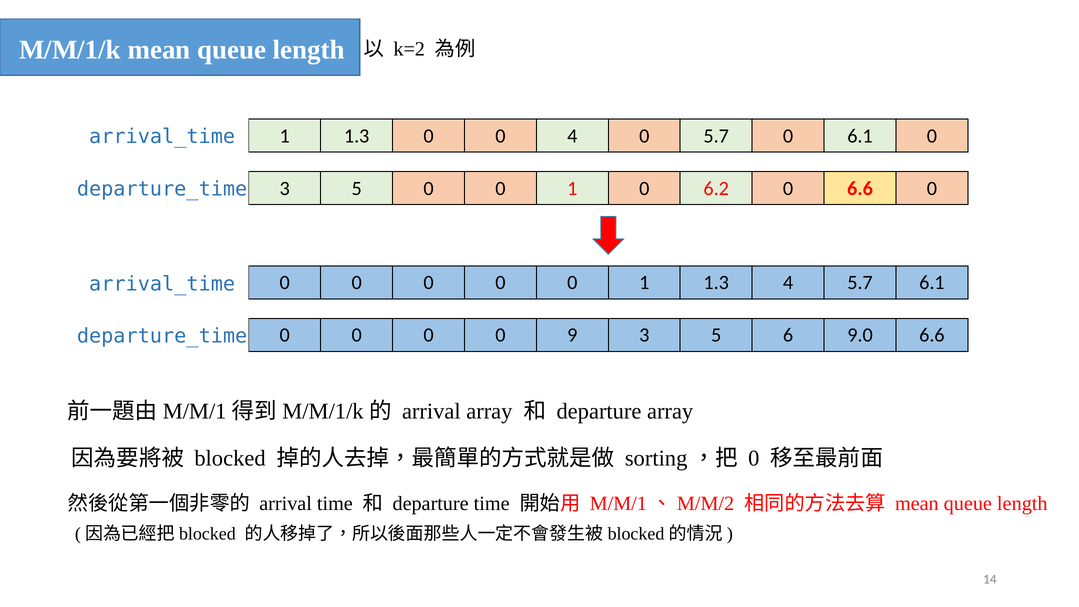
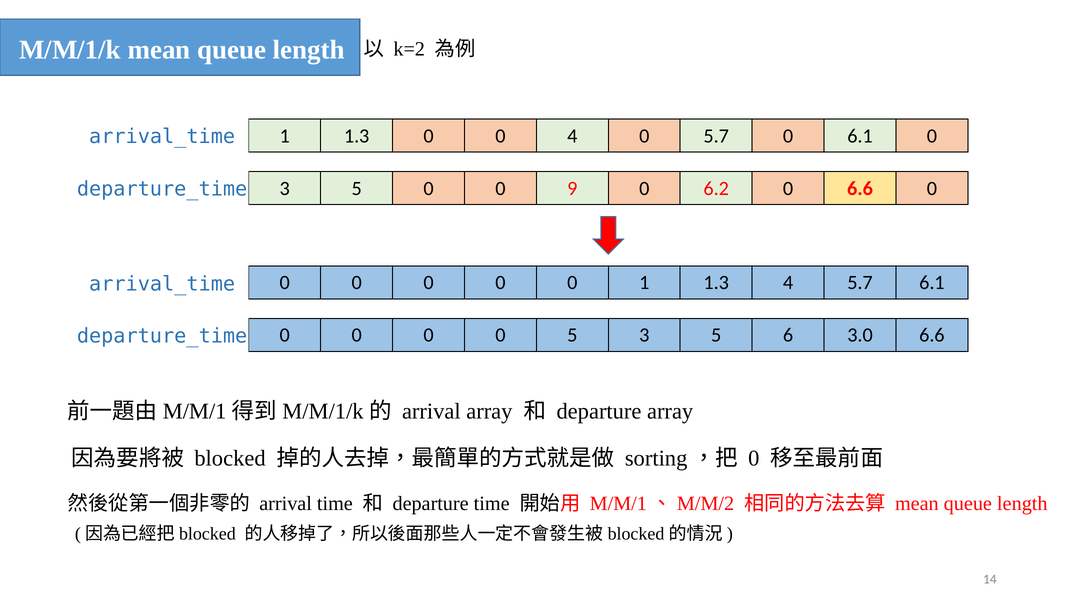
5 0 0 1: 1 -> 9 (572, 188)
0 9: 9 -> 5 (572, 335)
9.0: 9.0 -> 3.0 (860, 335)
